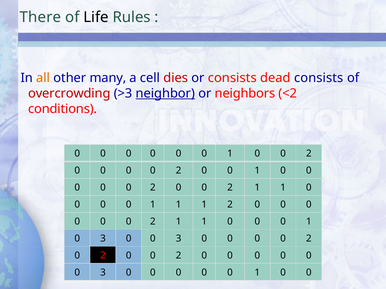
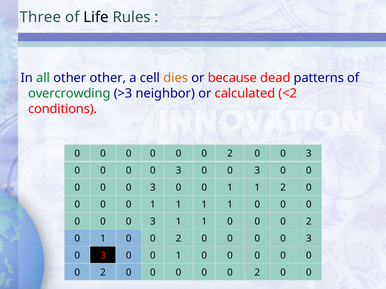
There: There -> Three (40, 17)
all colour: orange -> green (43, 78)
other many: many -> other (108, 78)
dies colour: red -> orange (176, 78)
or consists: consists -> because (232, 78)
dead consists: consists -> patterns (319, 78)
overcrowding colour: red -> green (69, 94)
neighbor underline: present -> none (165, 94)
neighbors: neighbors -> calculated (245, 94)
1: 1 -> 2 (230, 154)
2: 2 -> 3 (309, 154)
2: 2 -> 3 (179, 171)
1: 1 -> 3 (257, 171)
2: 2 -> 3 (153, 188)
2: 2 -> 1 (230, 188)
1: 1 -> 2 (283, 188)
1 1 1 2: 2 -> 1 (230, 205)
2: 2 -> 3 (153, 222)
1: 1 -> 2 (309, 222)
3: 3 -> 1 (103, 239)
3: 3 -> 2 (179, 239)
2: 2 -> 3 (309, 239)
2: 2 -> 3 (103, 256)
2: 2 -> 1 (179, 256)
3: 3 -> 2 (103, 273)
1: 1 -> 2 (257, 273)
